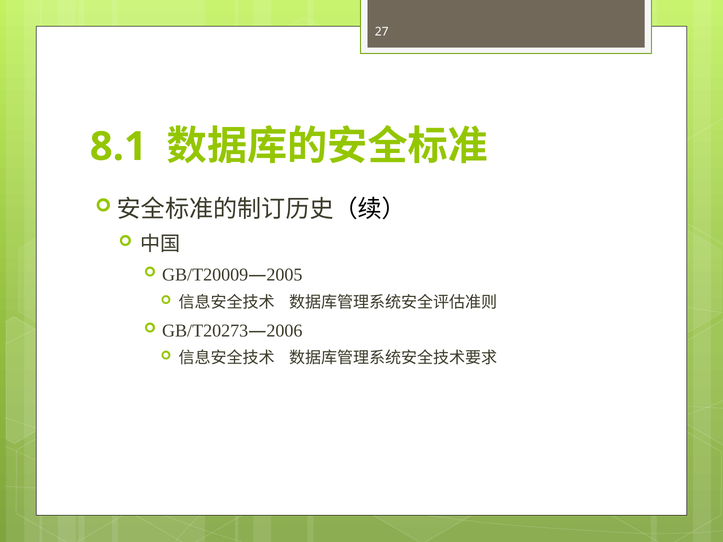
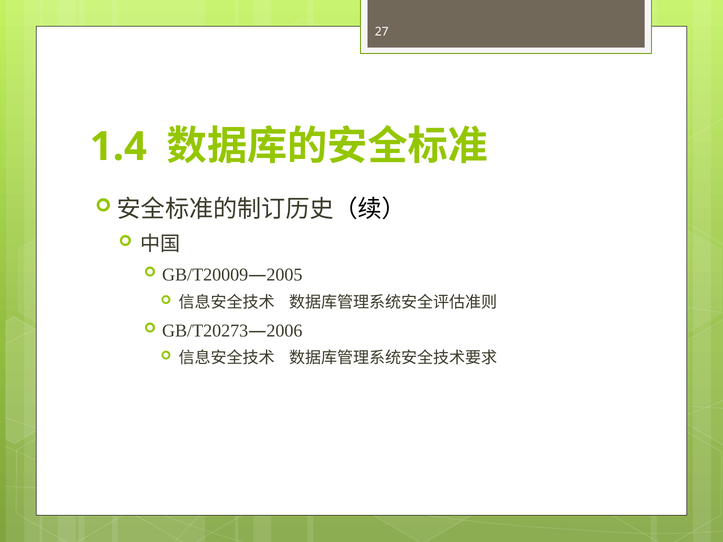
8.1: 8.1 -> 1.4 (118, 147)
